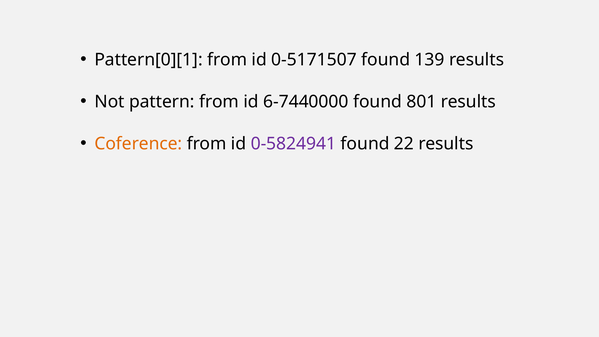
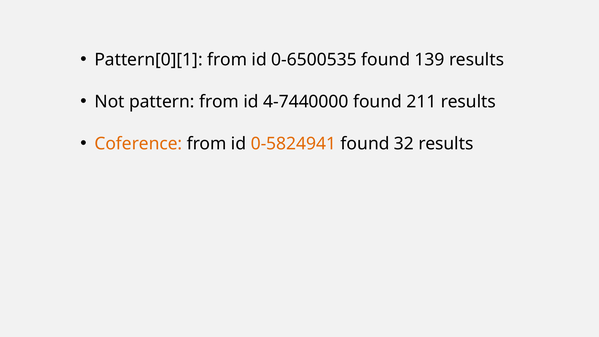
0-5171507: 0-5171507 -> 0-6500535 (314, 60)
6-7440000: 6-7440000 -> 4-7440000 (306, 102)
801: 801 -> 211 (421, 102)
0-5824941 colour: purple -> orange (293, 144)
22: 22 -> 32 (404, 144)
